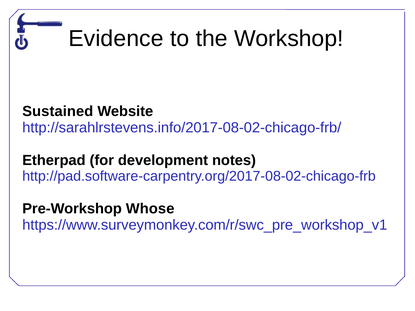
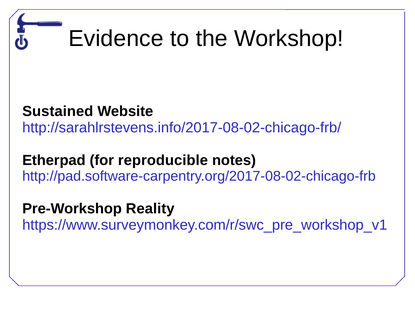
development: development -> reproducible (163, 160)
Whose: Whose -> Reality (150, 209)
